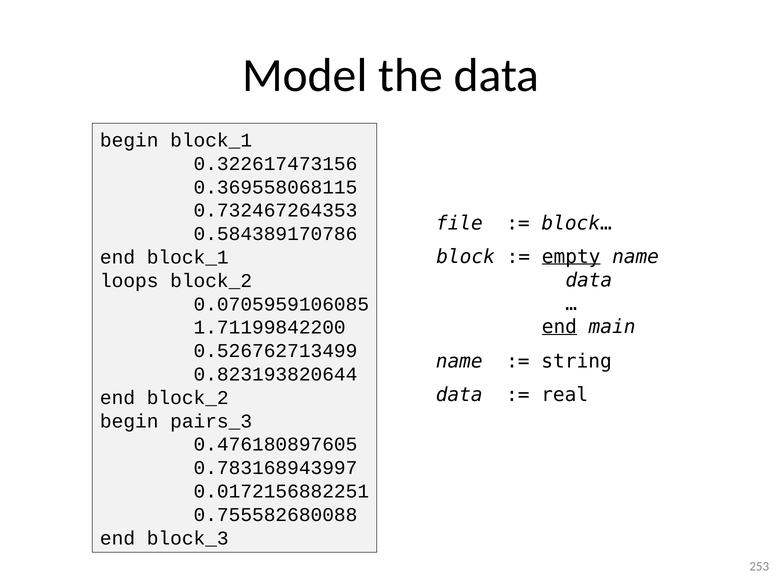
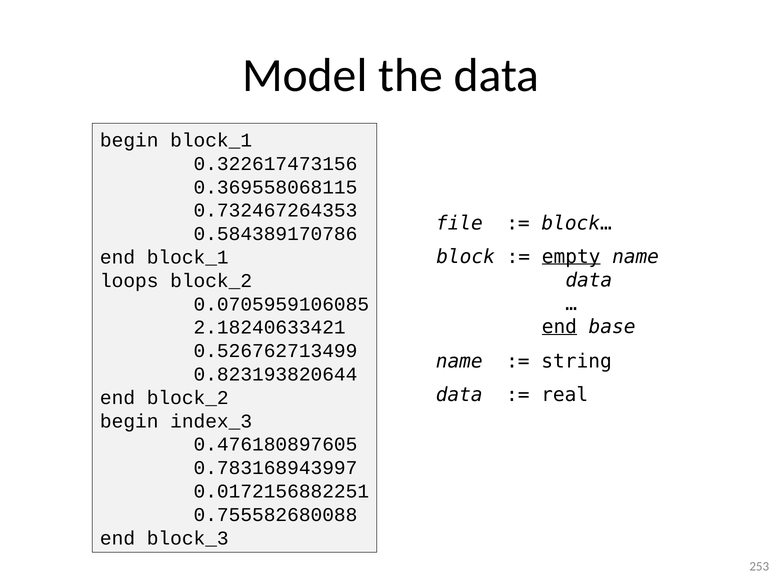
main: main -> base (612, 327)
1.71199842200: 1.71199842200 -> 2.18240633421 (270, 328)
pairs_3: pairs_3 -> index_3 (211, 421)
